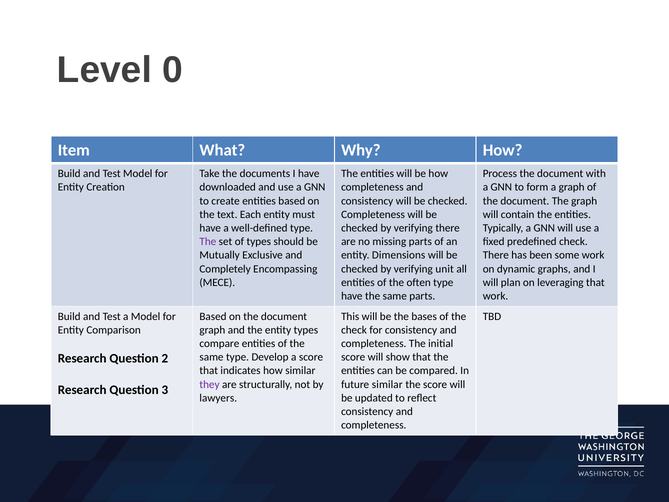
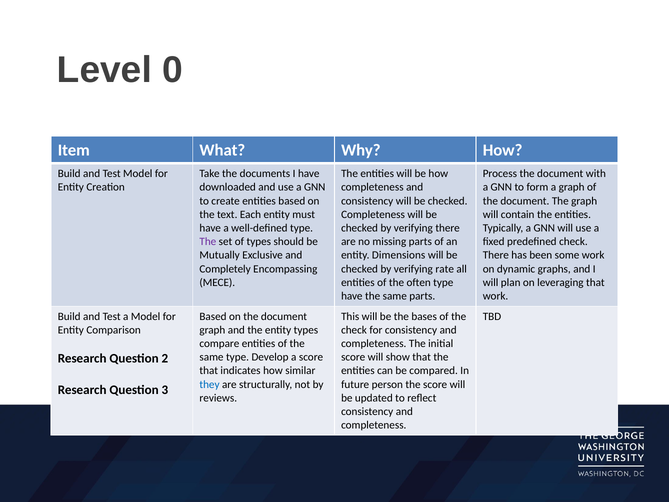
unit: unit -> rate (445, 269)
they colour: purple -> blue (210, 384)
future similar: similar -> person (387, 384)
lawyers: lawyers -> reviews (218, 398)
